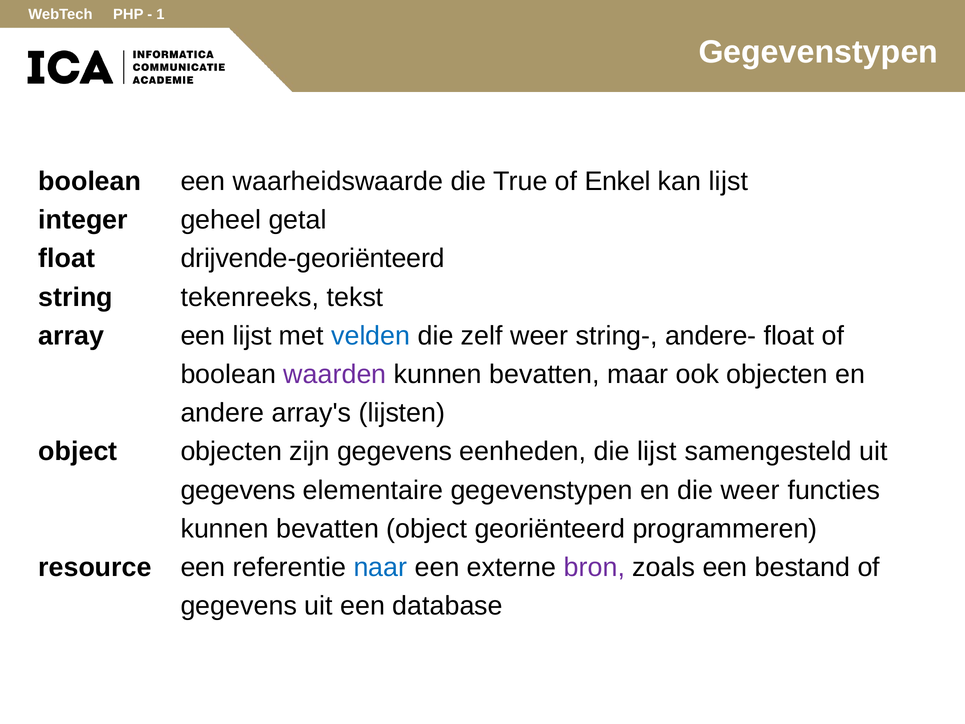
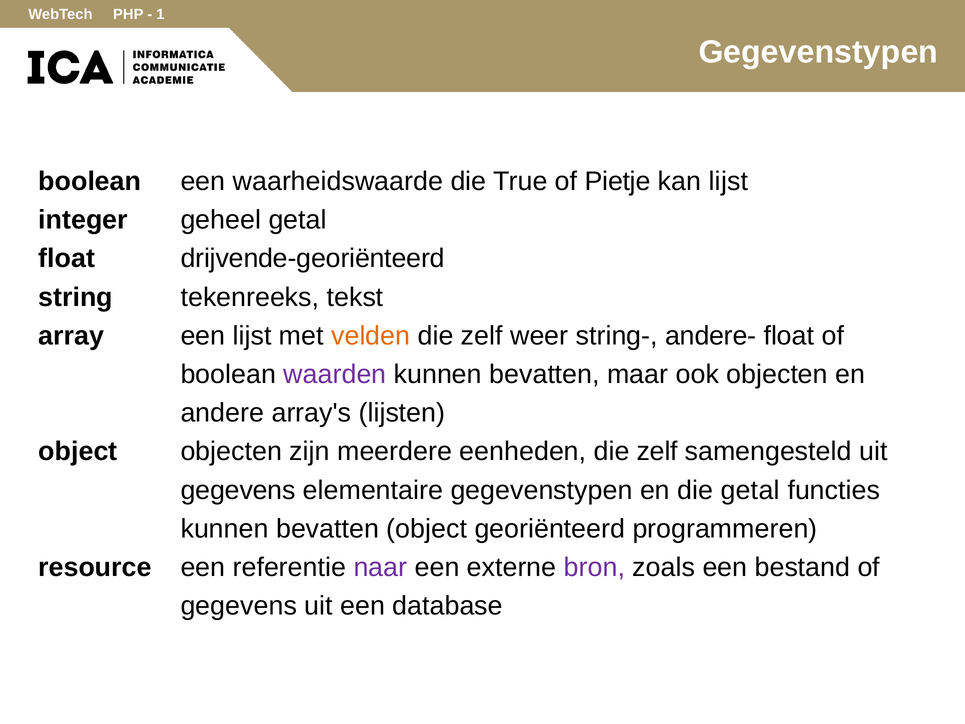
Enkel: Enkel -> Pietje (618, 181)
velden colour: blue -> orange (371, 336)
zijn gegevens: gegevens -> meerdere (395, 451)
eenheden die lijst: lijst -> zelf (657, 451)
die weer: weer -> getal (750, 490)
naar colour: blue -> purple (380, 567)
